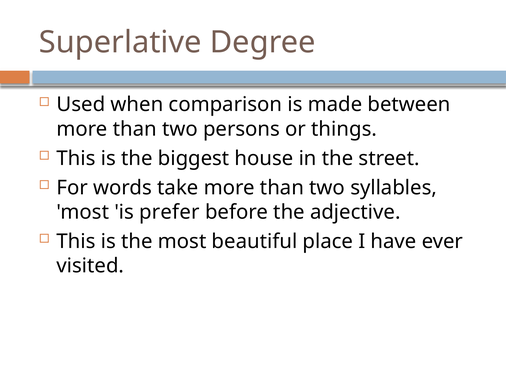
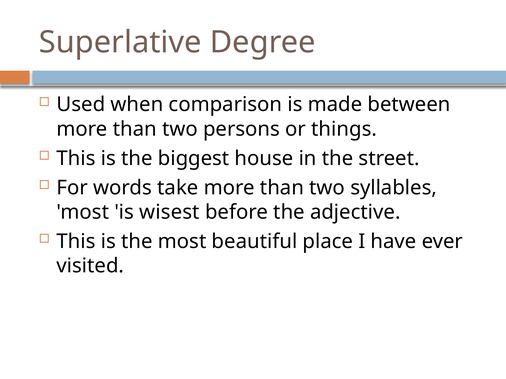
prefer: prefer -> wisest (169, 212)
